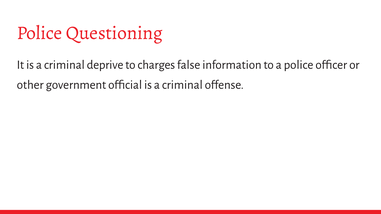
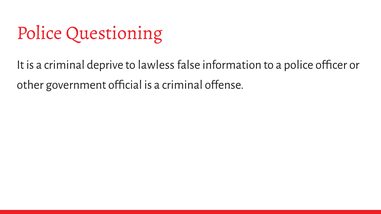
charges: charges -> lawless (156, 65)
